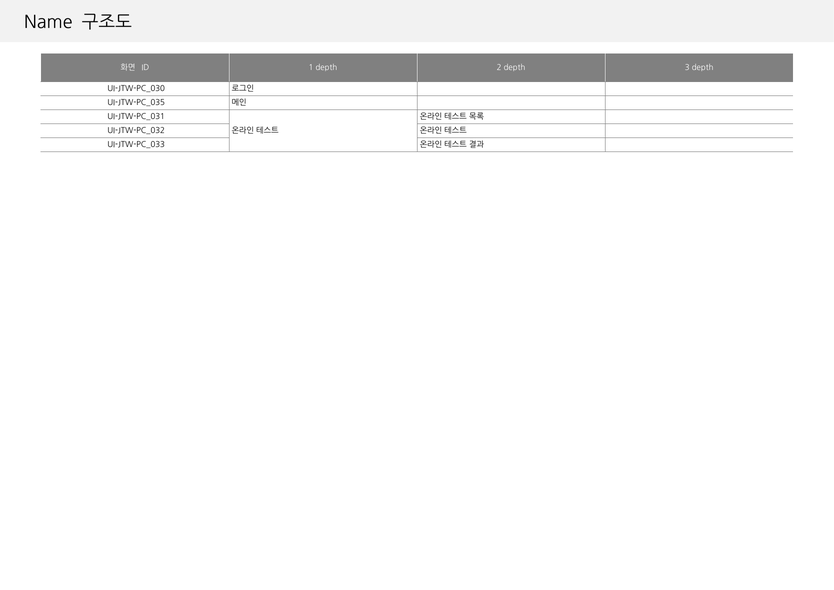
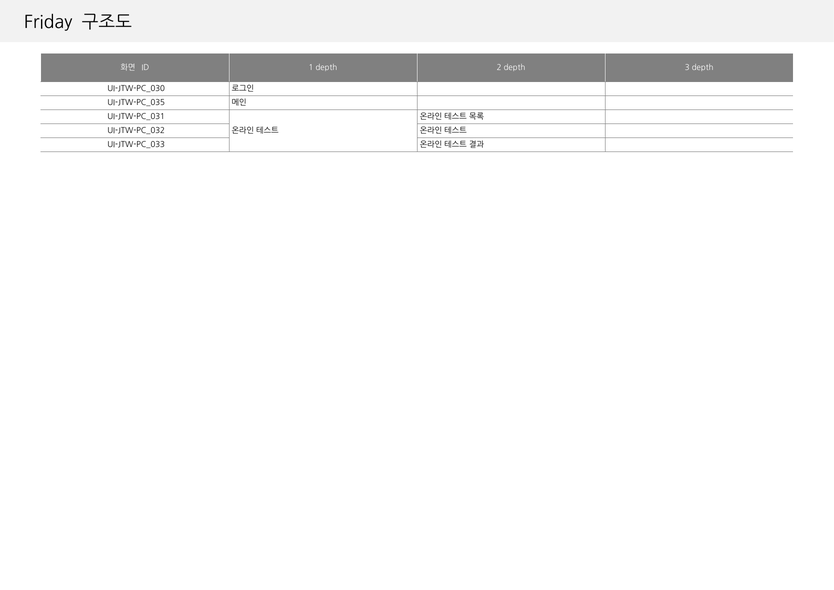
Name: Name -> Friday (48, 22)
